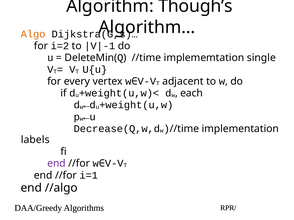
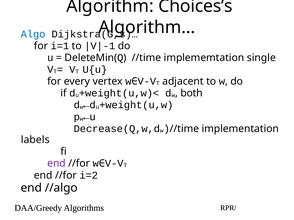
Though’s: Though’s -> Choices’s (195, 6)
Algo colour: orange -> blue (33, 34)
i=2: i=2 -> i=1 (60, 46)
each: each -> both (192, 93)
i=1: i=1 -> i=2 (89, 176)
